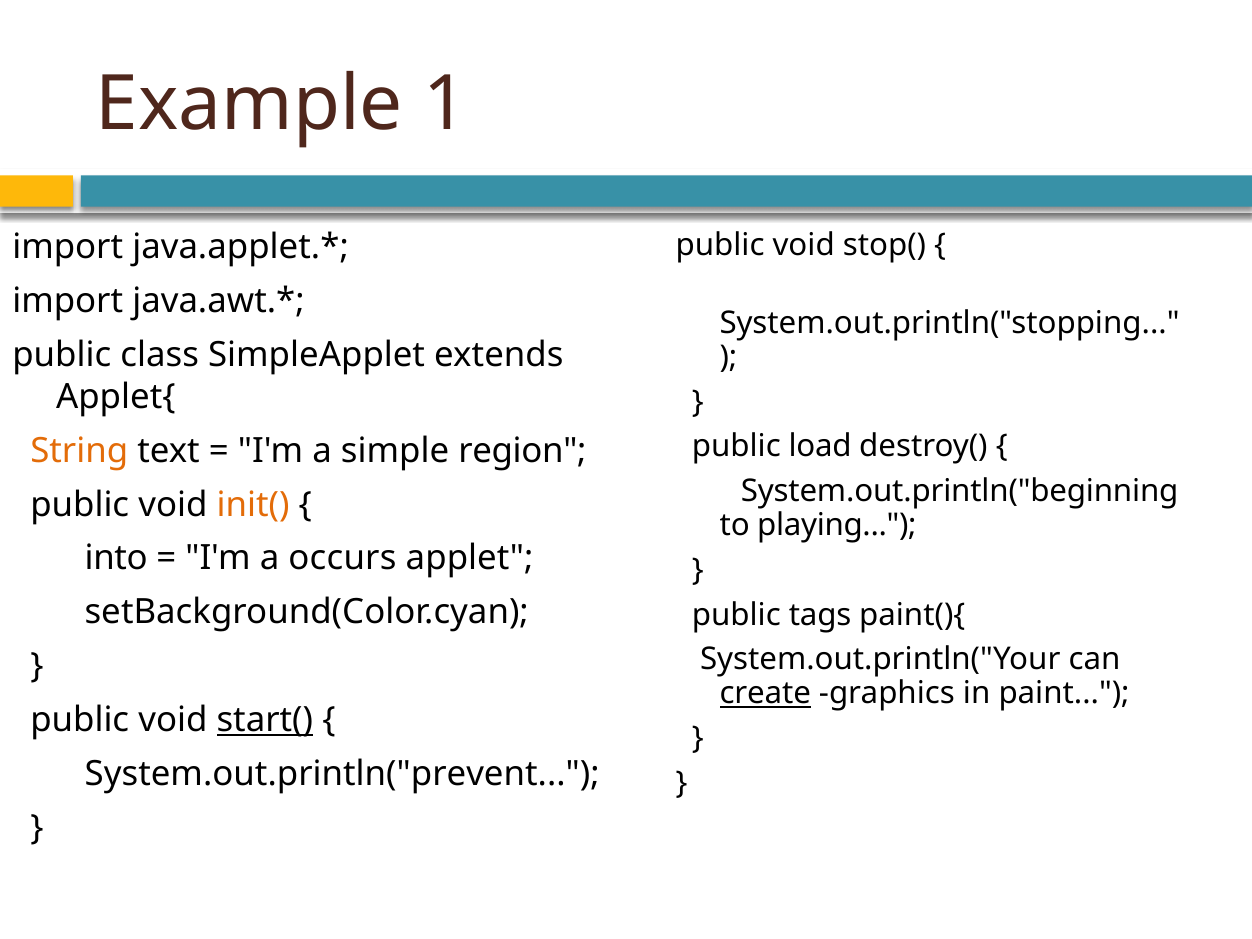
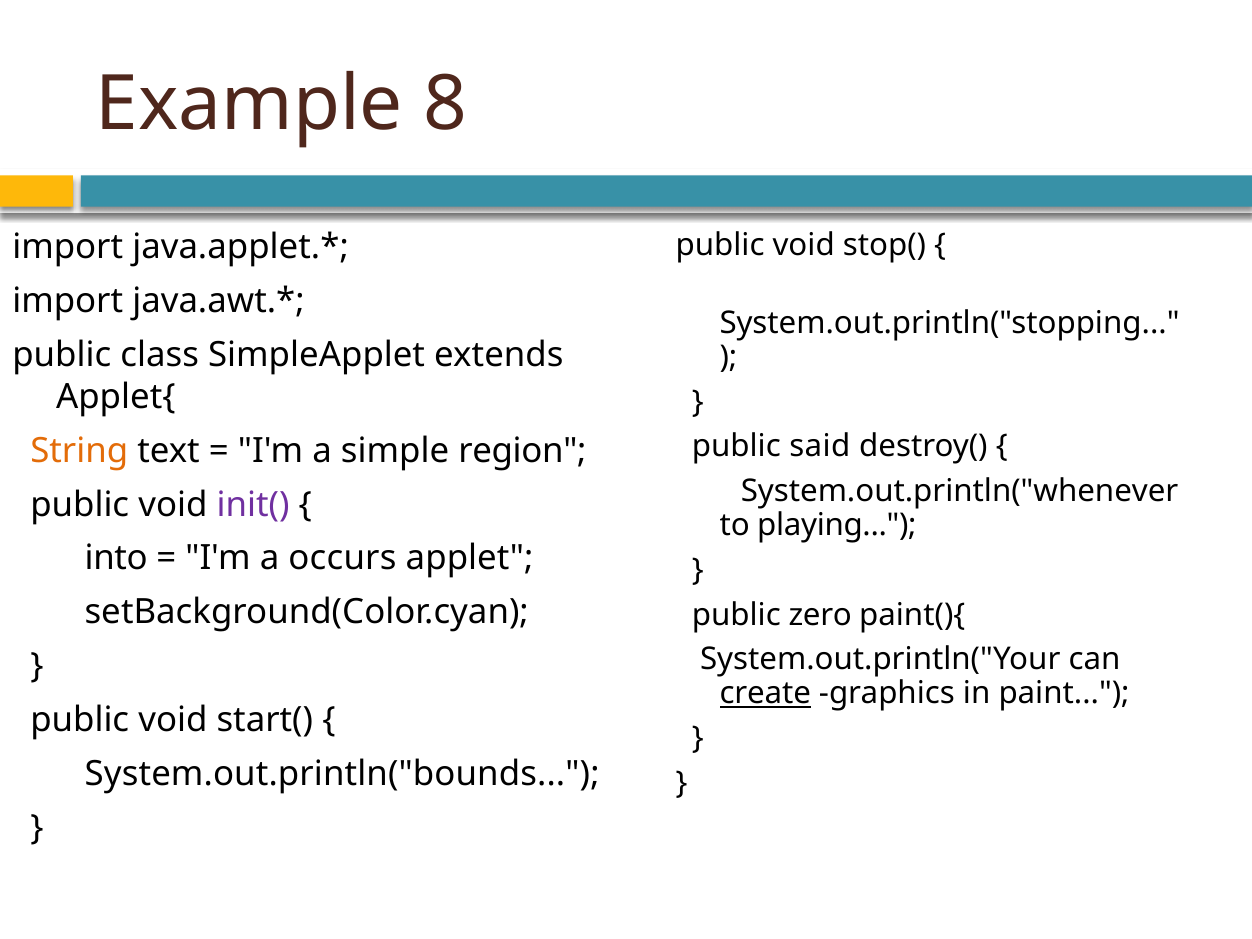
1: 1 -> 8 (445, 104)
load: load -> said (820, 447)
System.out.println("beginning: System.out.println("beginning -> System.out.println("whenever (960, 491)
init( colour: orange -> purple (253, 505)
tags: tags -> zero (820, 615)
start( underline: present -> none (265, 720)
System.out.println("prevent: System.out.println("prevent -> System.out.println("bounds (342, 774)
